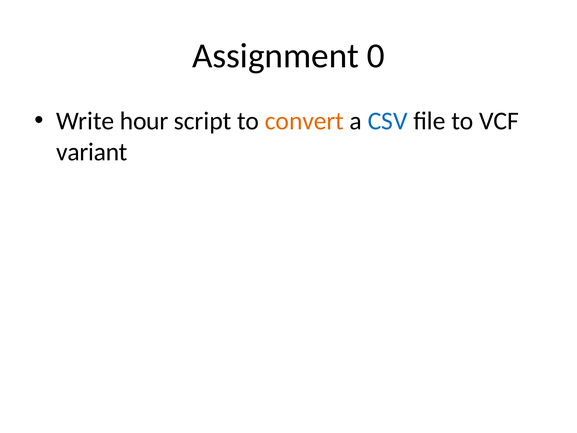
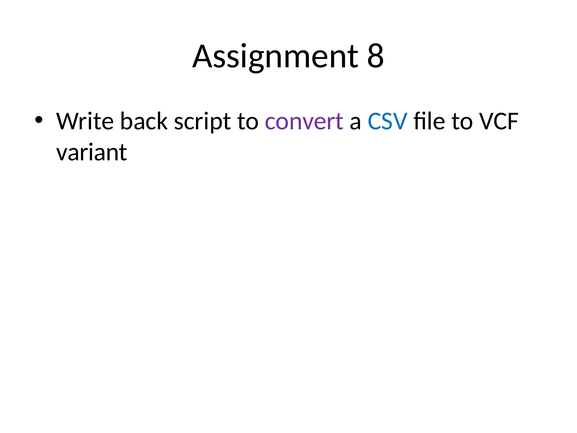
0: 0 -> 8 (376, 56)
hour: hour -> back (144, 121)
convert colour: orange -> purple (304, 121)
